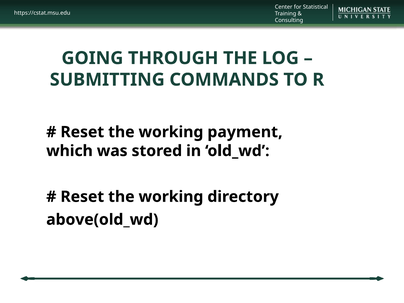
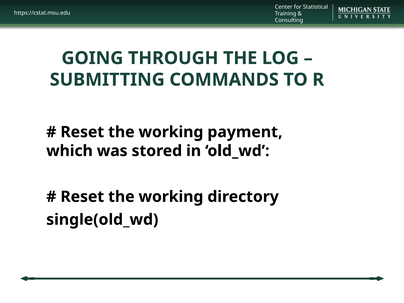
above(old_wd: above(old_wd -> single(old_wd (102, 220)
